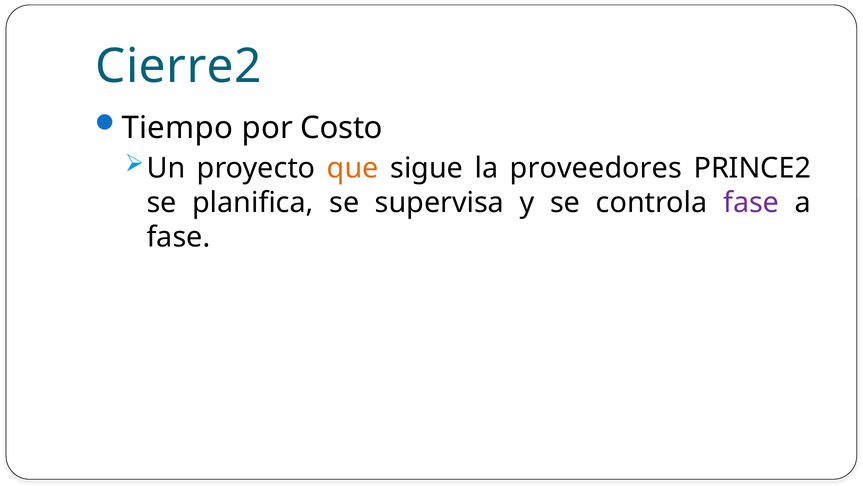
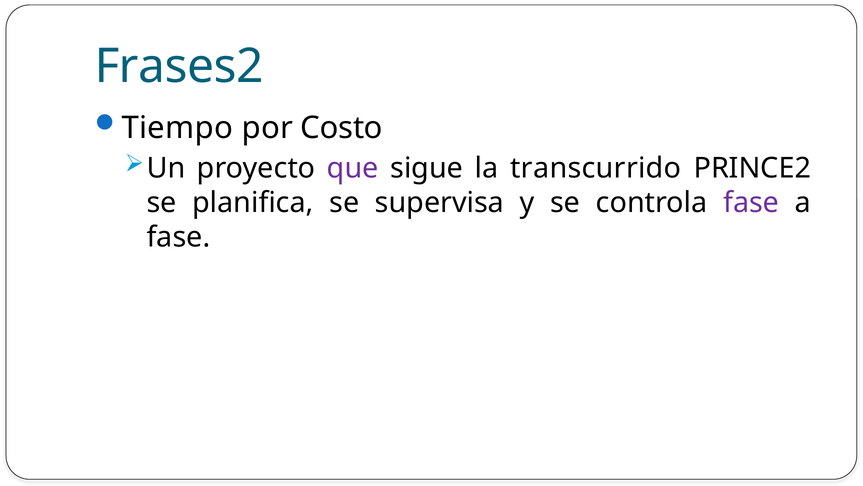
Cierre2: Cierre2 -> Frases2 (179, 66)
que colour: orange -> purple (353, 168)
proveedores: proveedores -> transcurrido (596, 168)
